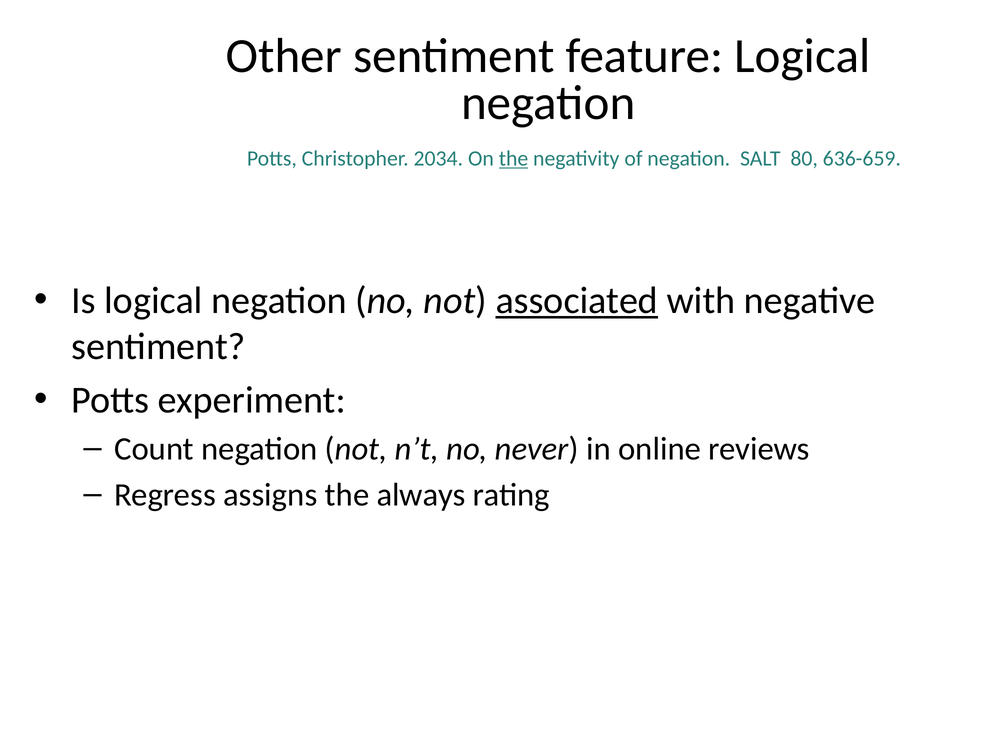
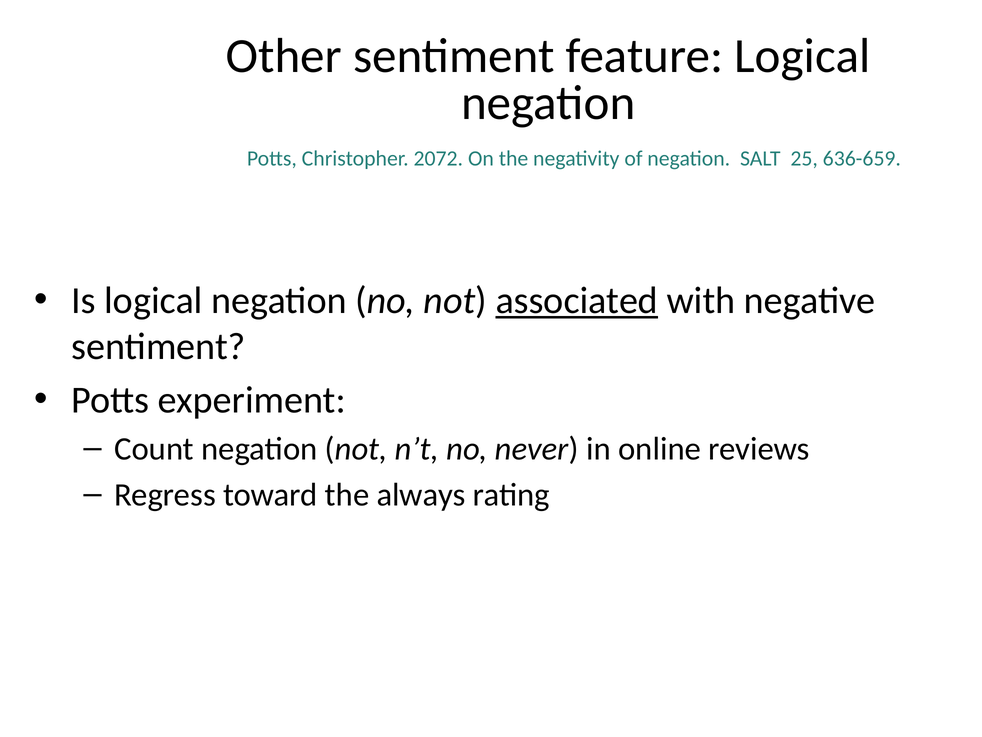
2034: 2034 -> 2072 (438, 159)
the underline: present -> none (514, 159)
80: 80 -> 25 (804, 159)
assigns: assigns -> toward (270, 494)
